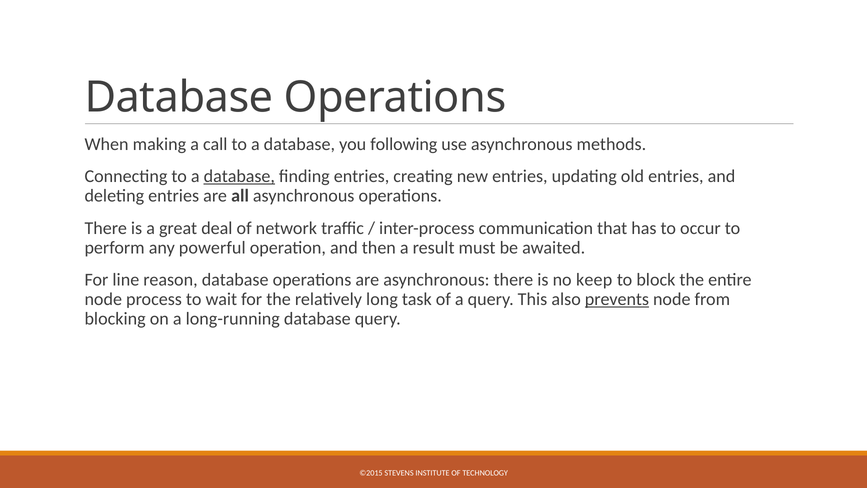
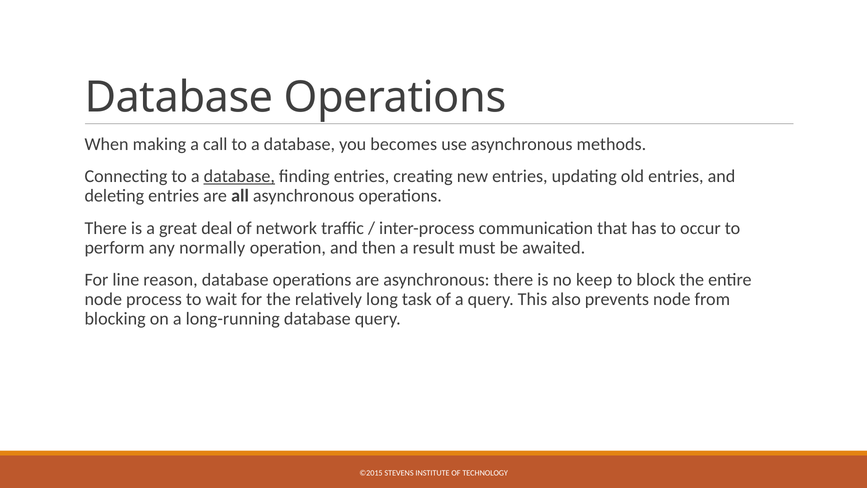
following: following -> becomes (404, 144)
powerful: powerful -> normally (212, 247)
prevents underline: present -> none (617, 299)
